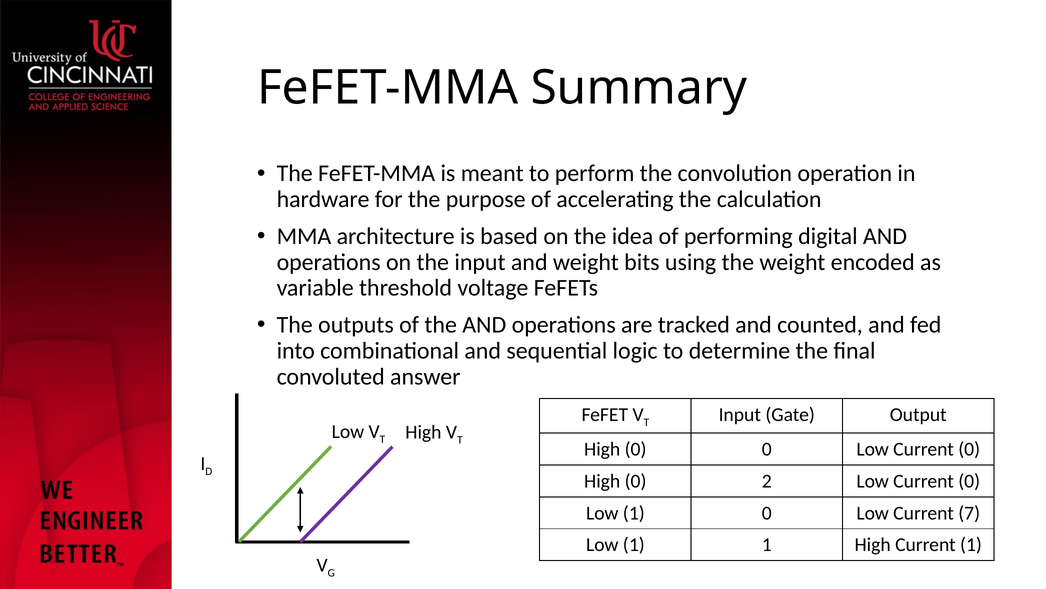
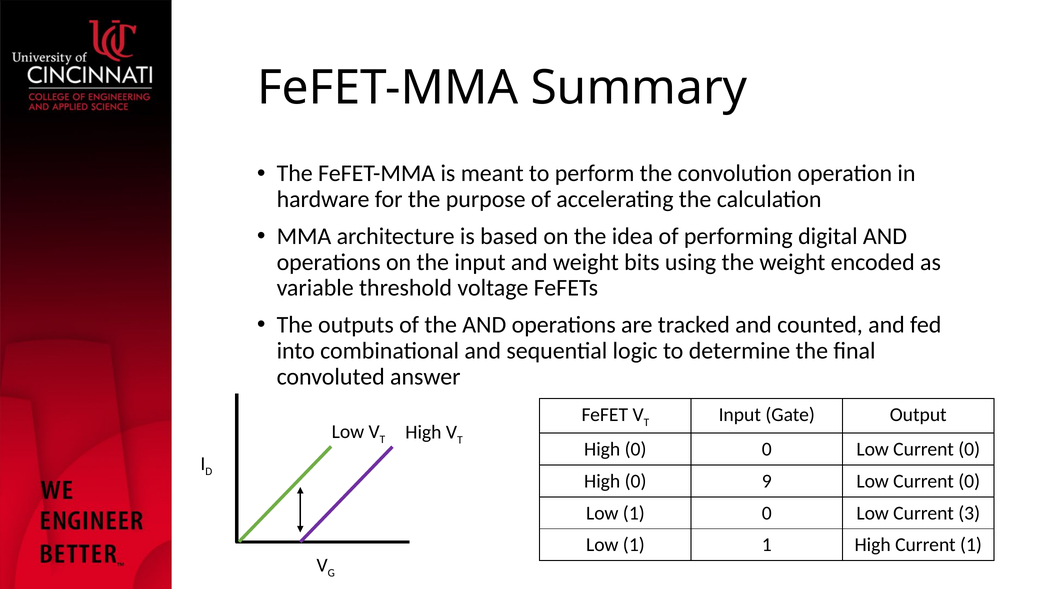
2: 2 -> 9 (767, 481)
7: 7 -> 3 (969, 512)
